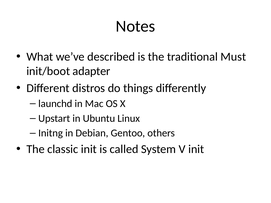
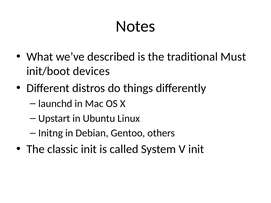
adapter: adapter -> devices (91, 71)
